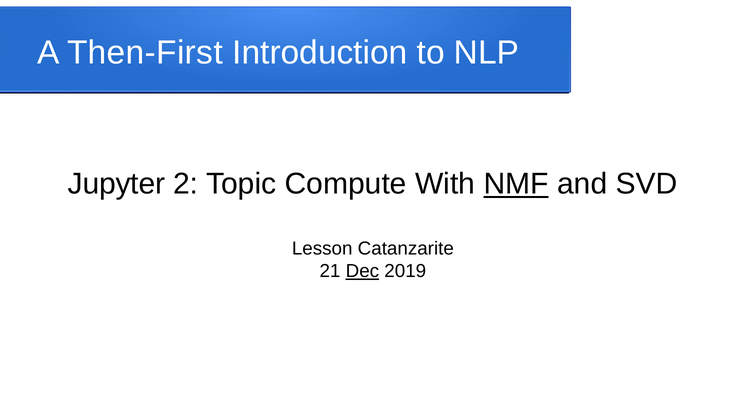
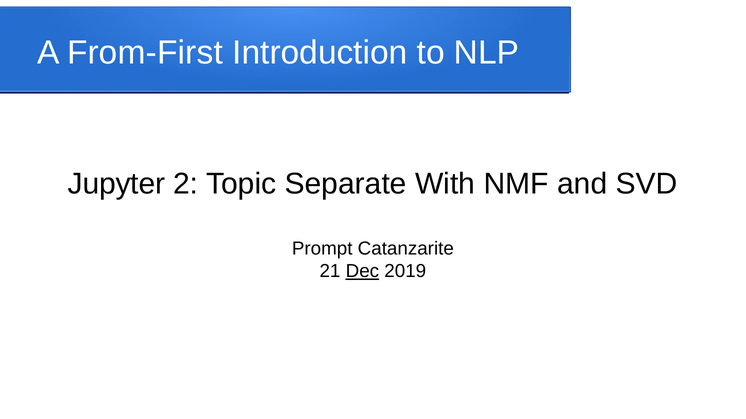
Then-First: Then-First -> From-First (145, 53)
Compute: Compute -> Separate (346, 184)
NMF underline: present -> none (516, 184)
Lesson: Lesson -> Prompt (322, 249)
